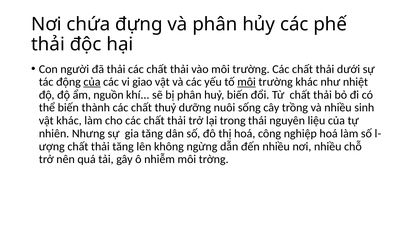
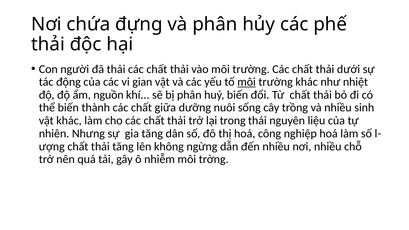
của underline: present -> none (92, 82)
giao: giao -> gian (142, 82)
thuỷ: thuỷ -> giữa (165, 108)
